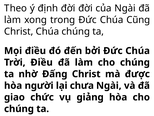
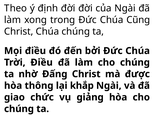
người: người -> thông (39, 85)
chưa: chưa -> khắp (82, 85)
